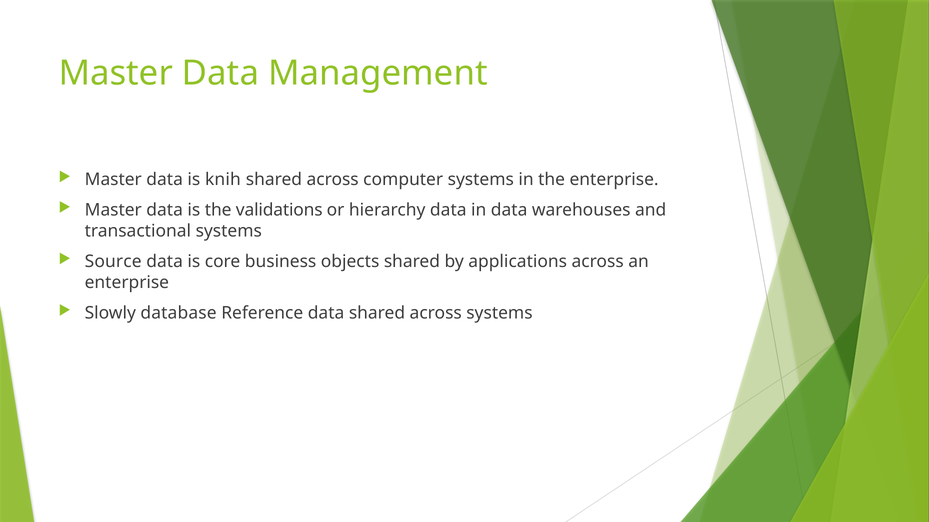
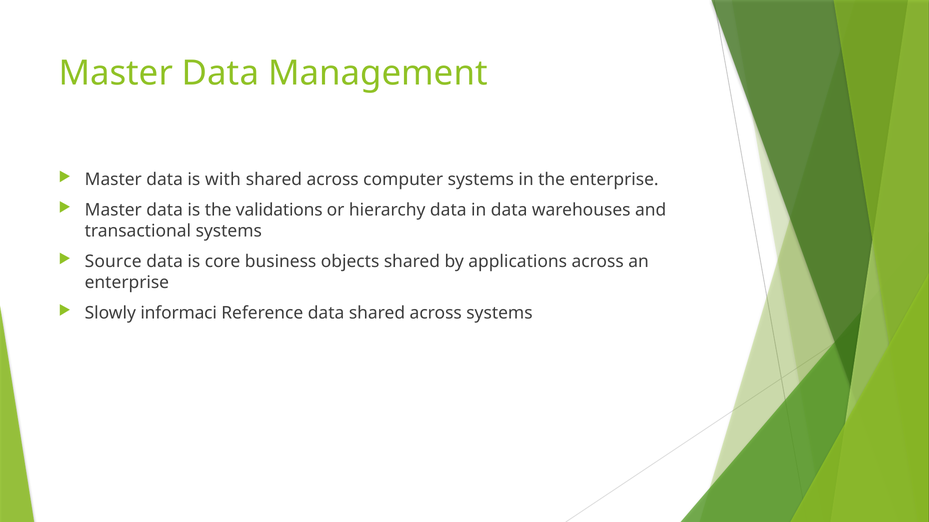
knih: knih -> with (223, 180)
database: database -> informaci (179, 313)
